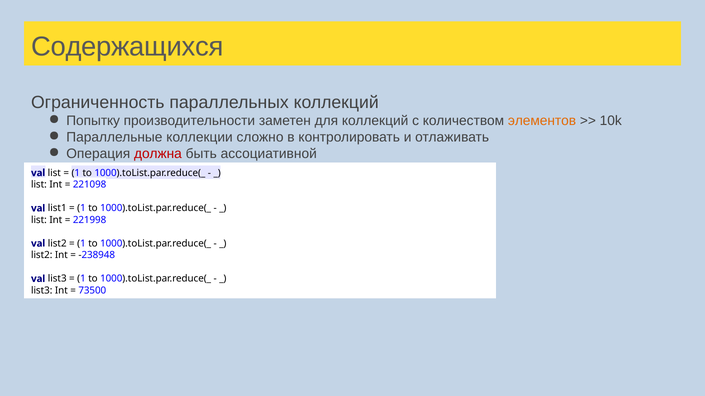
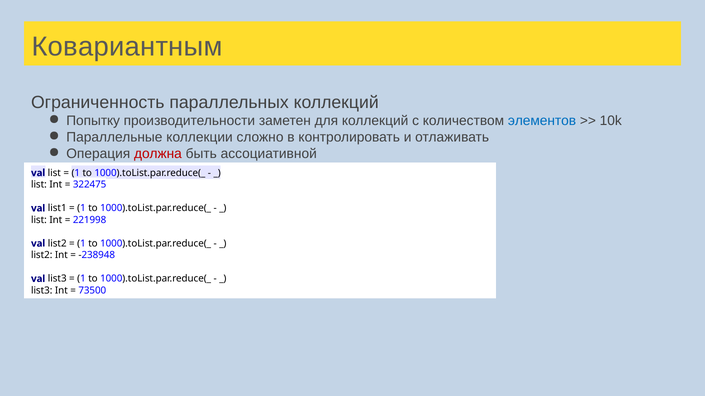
Содержащихся: Содержащихся -> Ковариантным (127, 47)
элементов colour: orange -> blue (542, 121)
221098: 221098 -> 322475 (90, 185)
